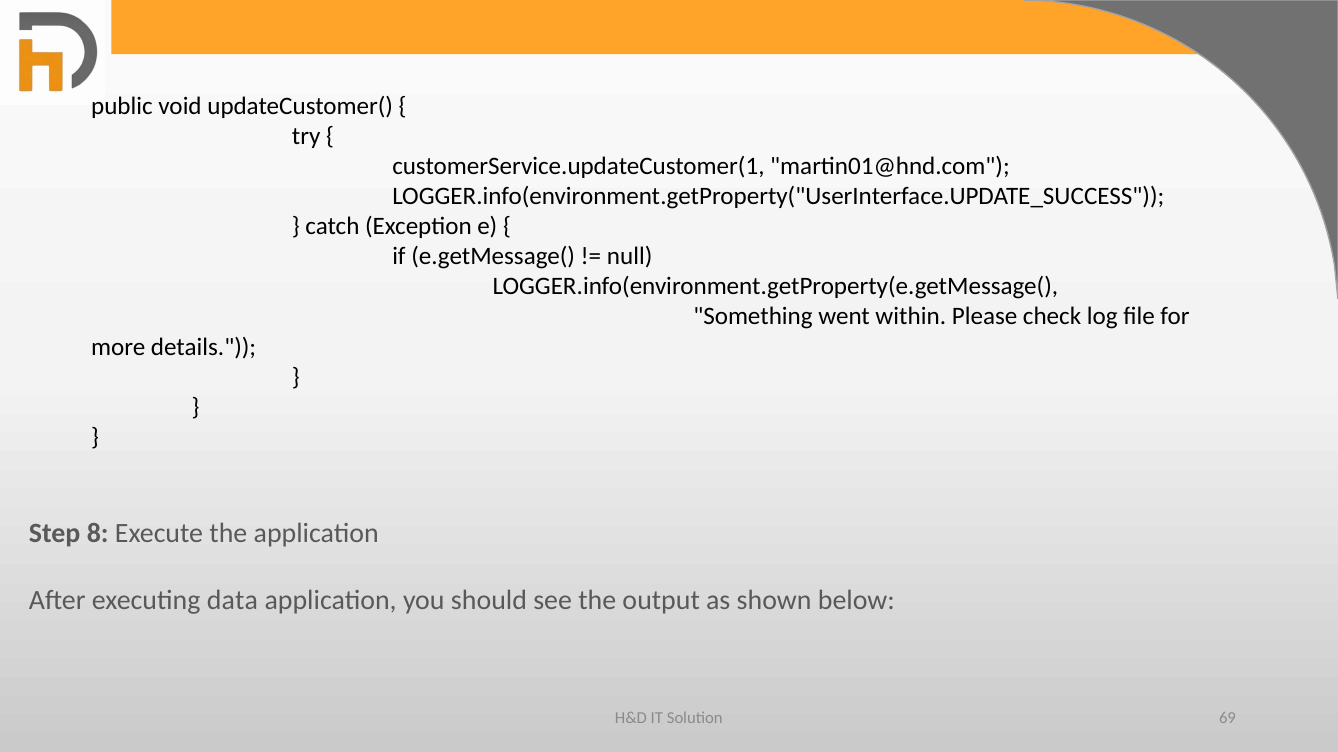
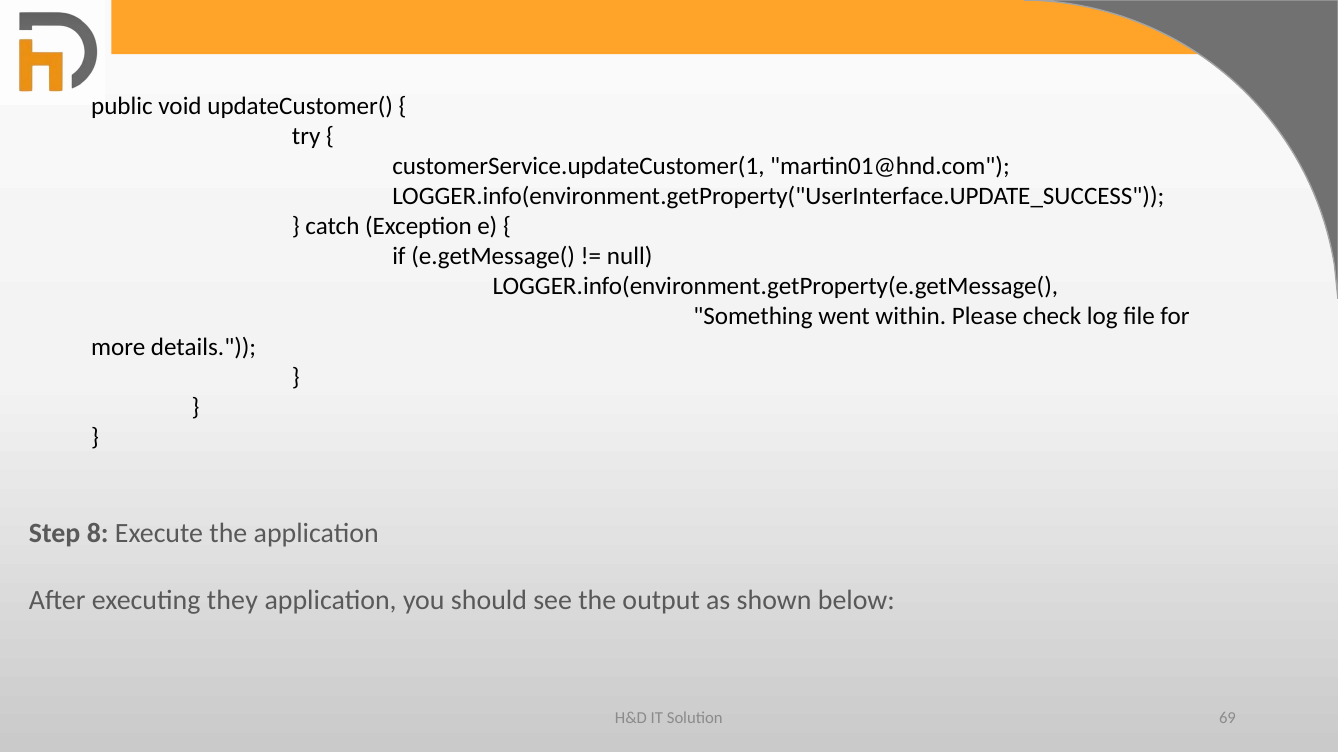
data: data -> they (232, 601)
